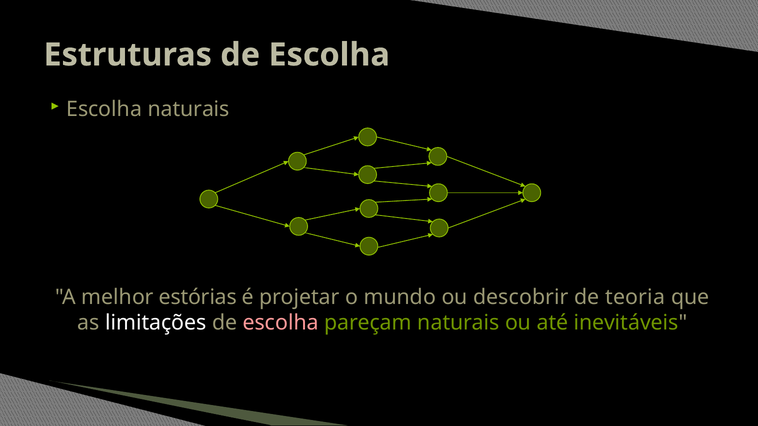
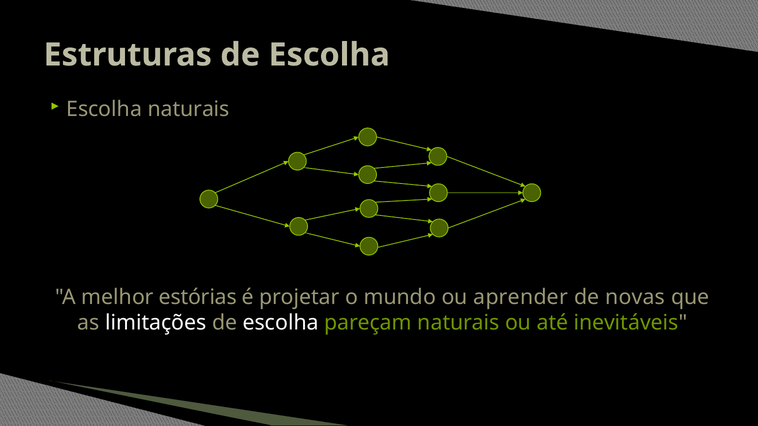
descobrir: descobrir -> aprender (521, 297)
teoria: teoria -> novas (635, 297)
escolha colour: pink -> white (281, 323)
